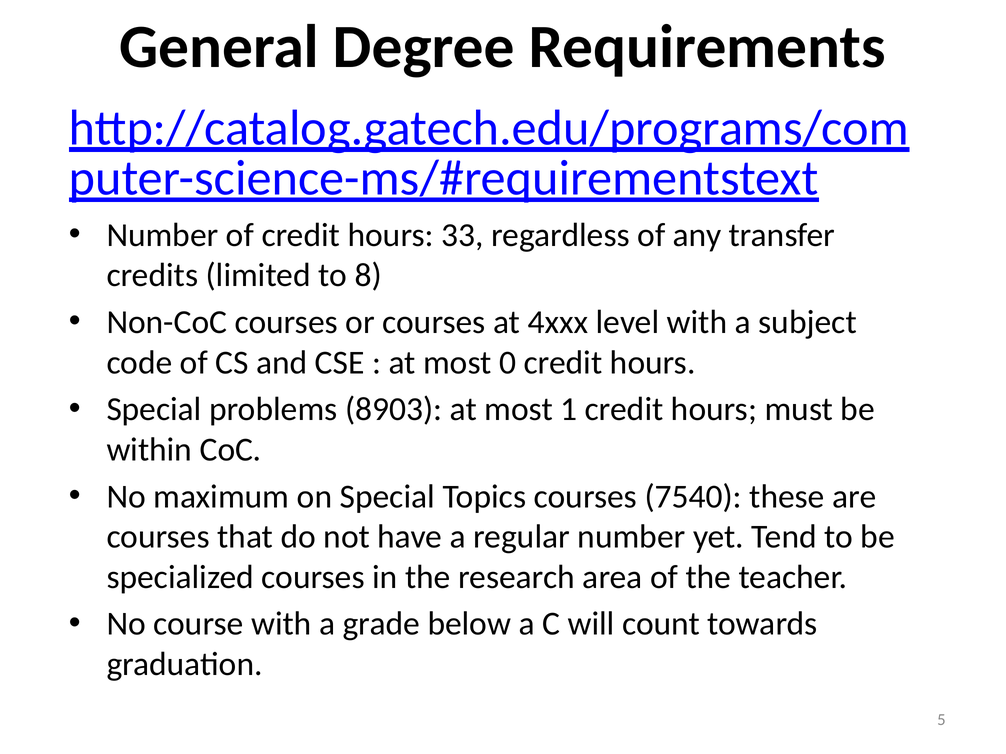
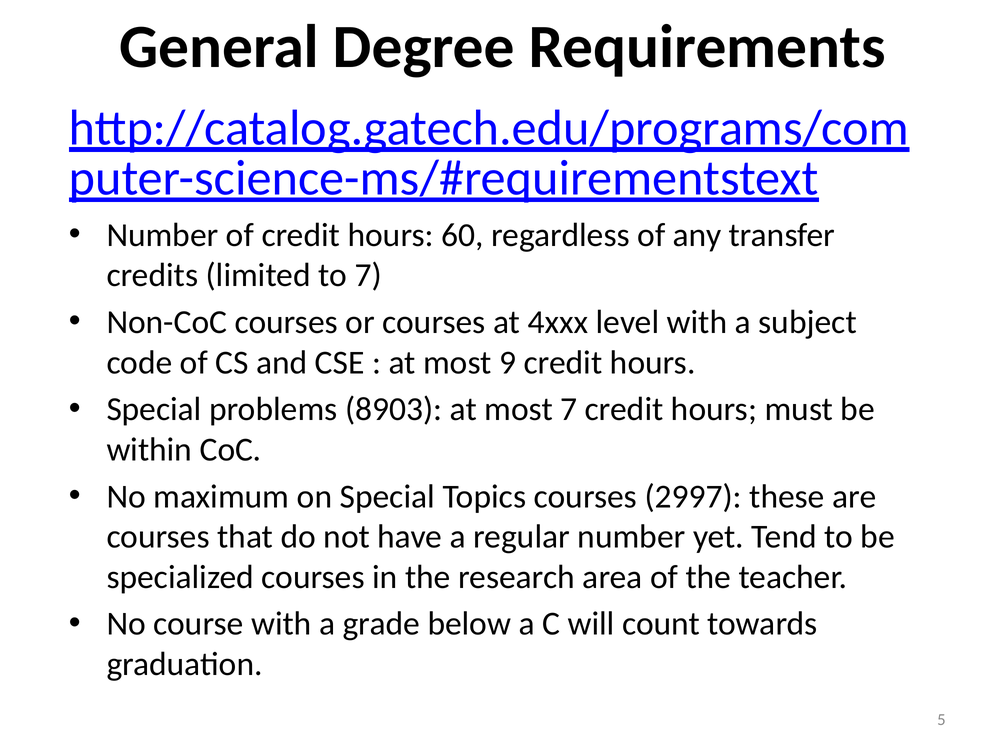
33: 33 -> 60 (462, 235)
to 8: 8 -> 7 (368, 276)
0: 0 -> 9 (508, 363)
most 1: 1 -> 7 (569, 410)
7540: 7540 -> 2997 (693, 497)
